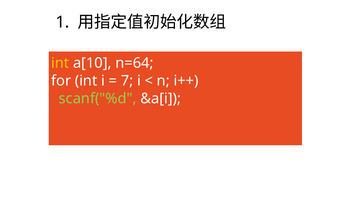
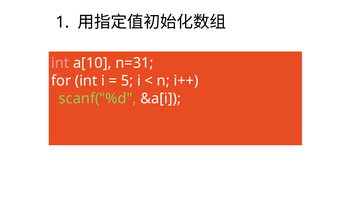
int colour: yellow -> pink (60, 63)
n=64: n=64 -> n=31 (134, 63)
7: 7 -> 5 (127, 81)
